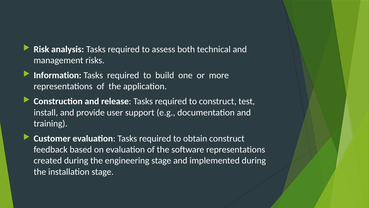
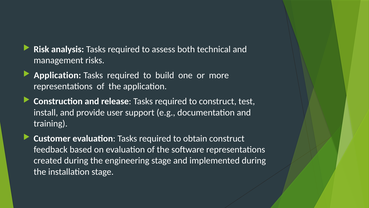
Information: Information -> Application (57, 75)
